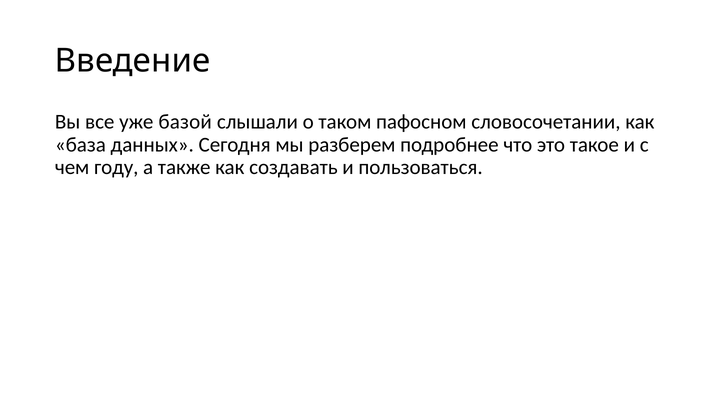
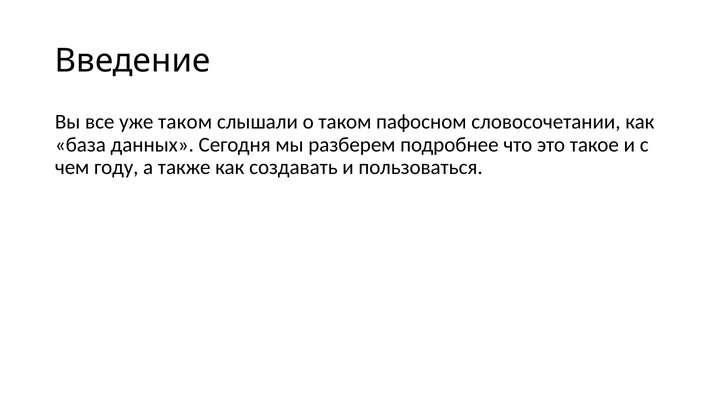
уже базой: базой -> таком (185, 122)
